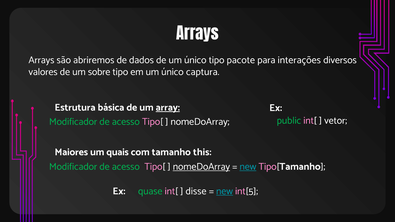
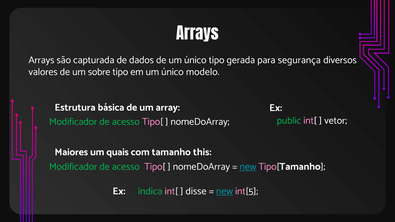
abriremos: abriremos -> capturada (94, 60)
pacote: pacote -> gerada (241, 60)
interações: interações -> segurança (299, 60)
captura: captura -> modelo (203, 72)
array underline: present -> none (168, 107)
nomeDoArray underline: present -> none (201, 167)
quase: quase -> indica (150, 191)
